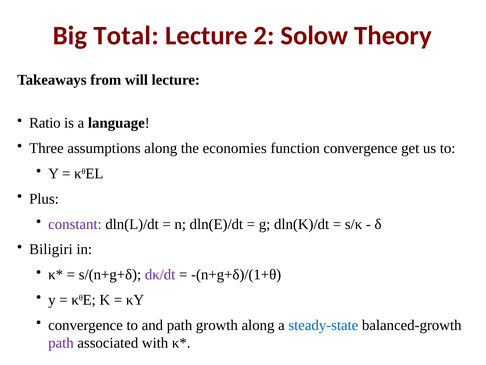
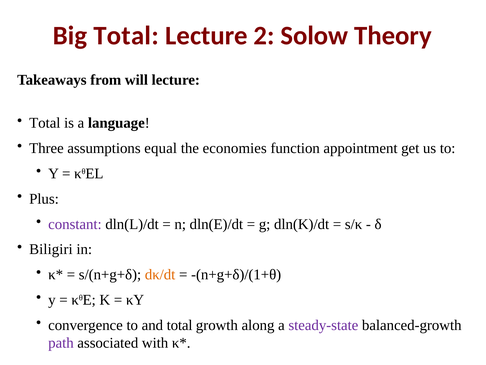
Ratio: Ratio -> Total (45, 123)
assumptions along: along -> equal (161, 148)
function convergence: convergence -> appointment (361, 148)
dκ/dt colour: purple -> orange (160, 274)
and path: path -> total (180, 325)
steady-state colour: blue -> purple (323, 325)
